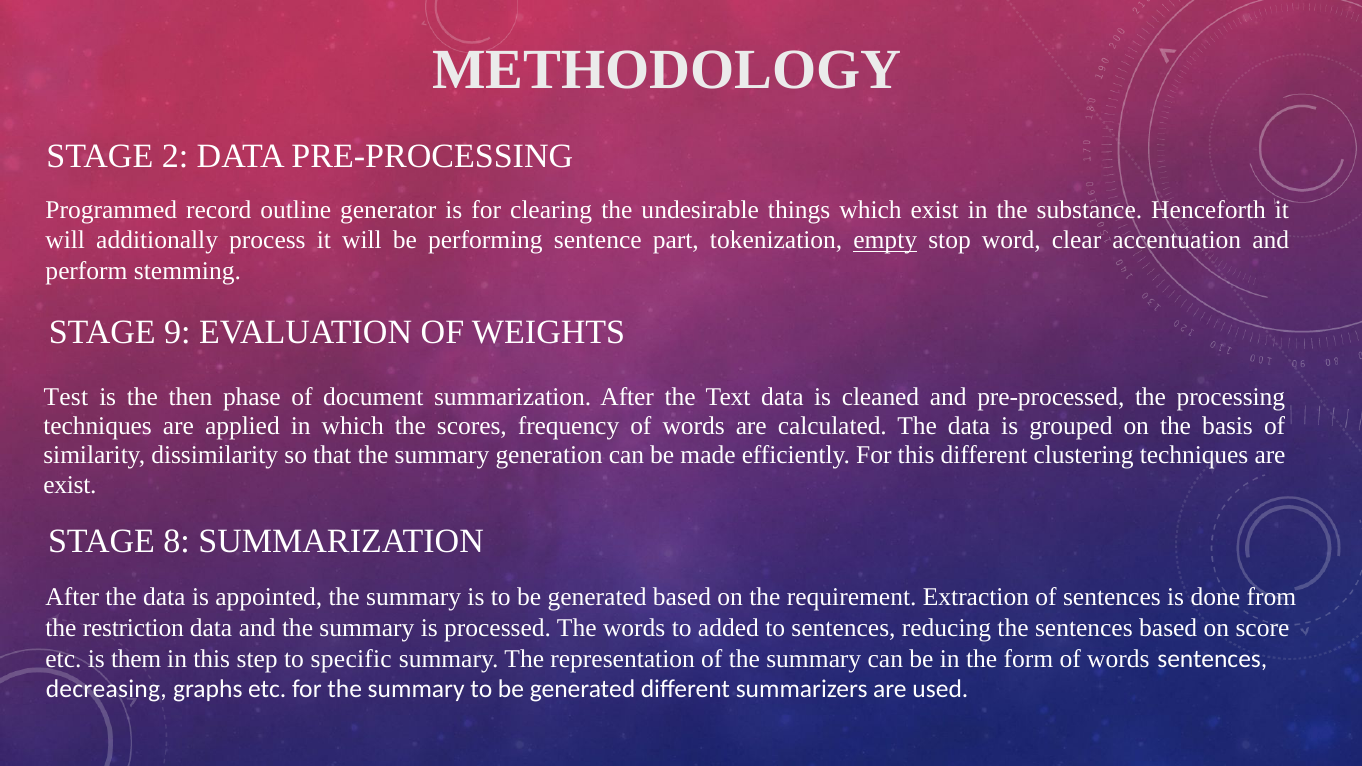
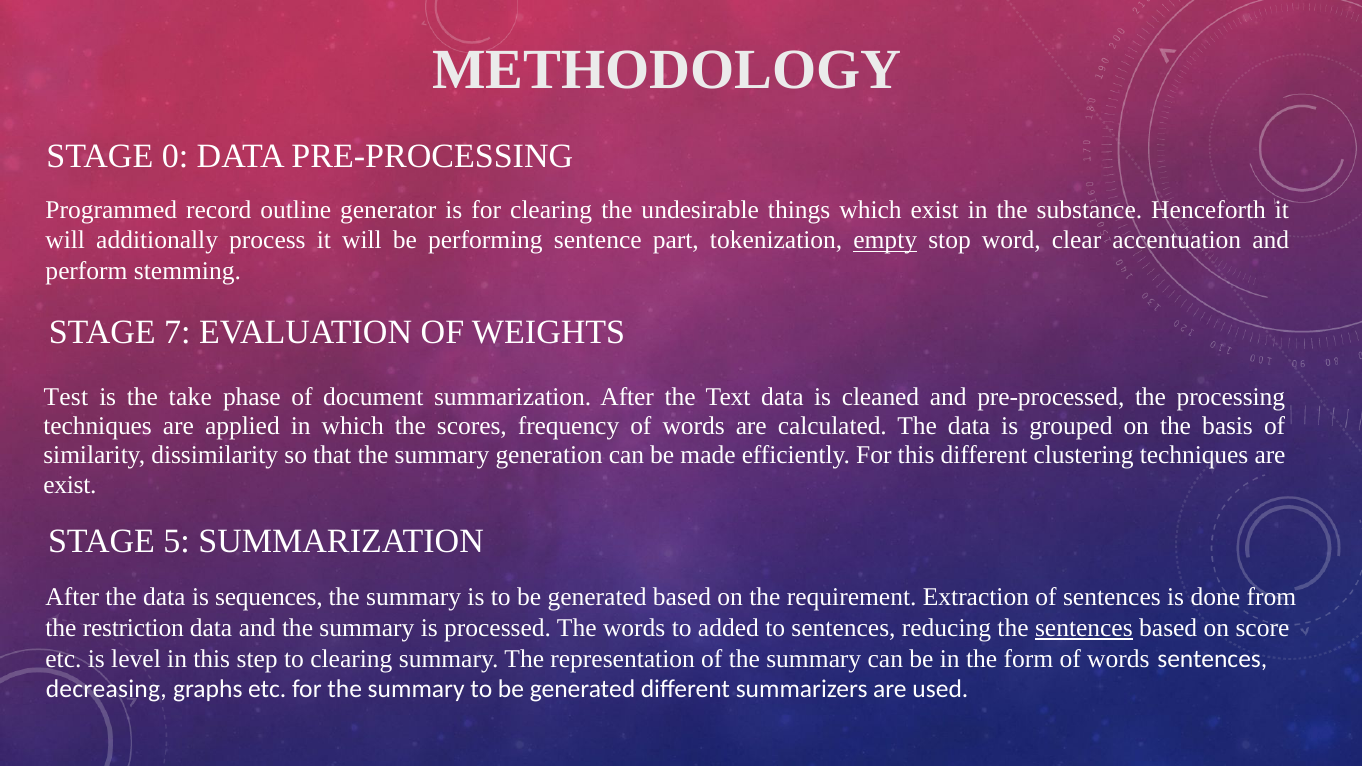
2: 2 -> 0 (175, 156)
9: 9 -> 7 (177, 332)
then: then -> take (190, 397)
8: 8 -> 5 (177, 541)
appointed: appointed -> sequences (269, 598)
sentences underline: none -> present (1084, 628)
them: them -> level (136, 659)
to specific: specific -> clearing (351, 659)
